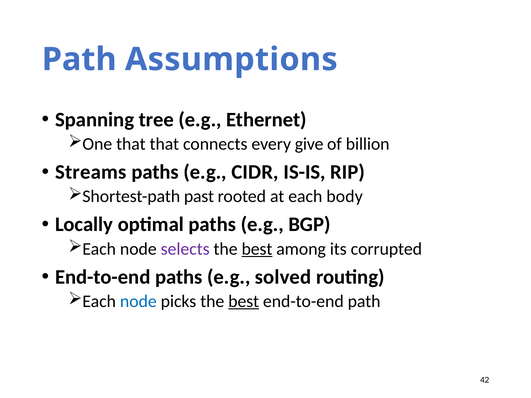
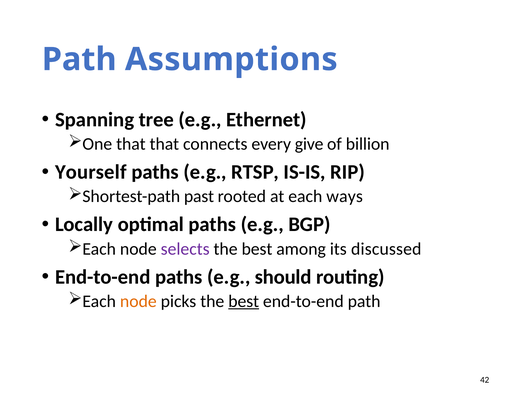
Streams: Streams -> Yourself (91, 172)
CIDR: CIDR -> RTSP (255, 172)
body: body -> ways (345, 197)
best underline: present -> none (257, 249)
corrupted: corrupted -> discussed (386, 249)
solved: solved -> should (283, 277)
node colour: blue -> orange (138, 302)
